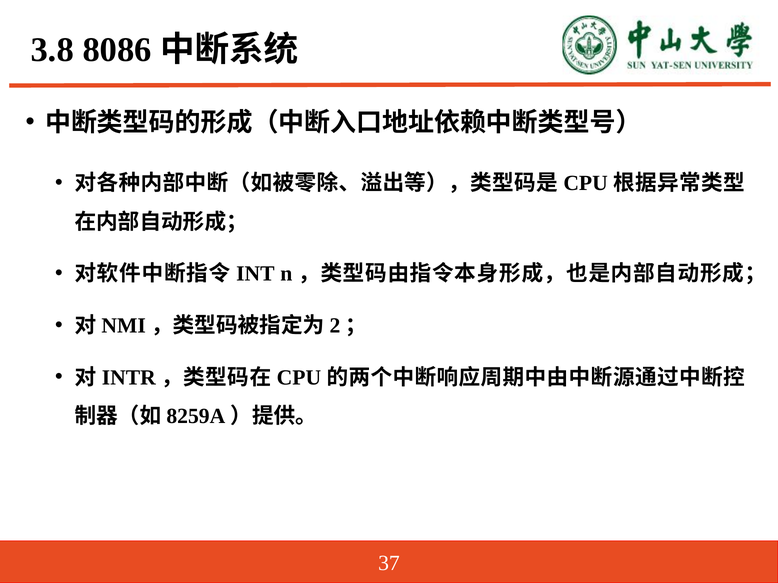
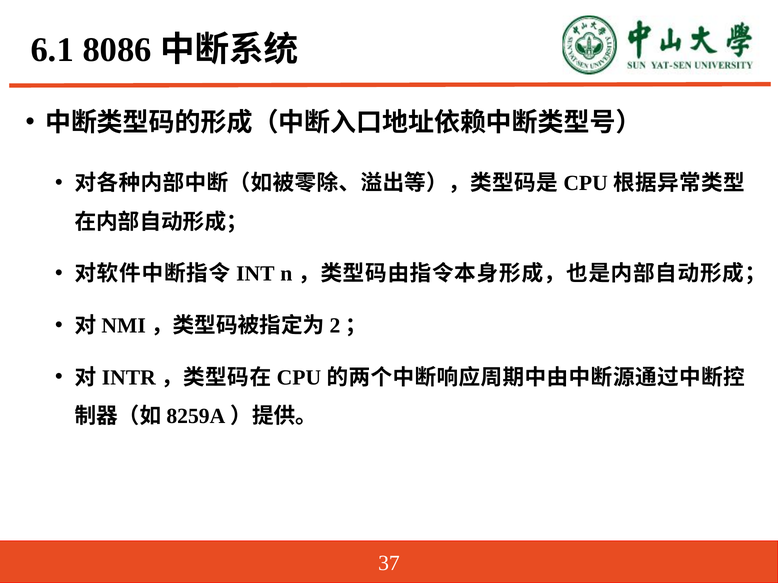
3.8: 3.8 -> 6.1 (52, 50)
